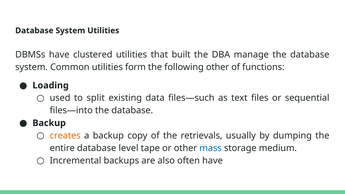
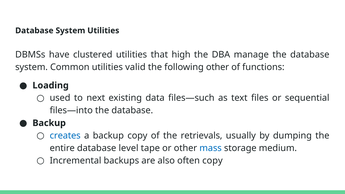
built: built -> high (181, 55)
form: form -> valid (135, 67)
split: split -> next (96, 98)
creates colour: orange -> blue (65, 136)
often have: have -> copy (212, 161)
